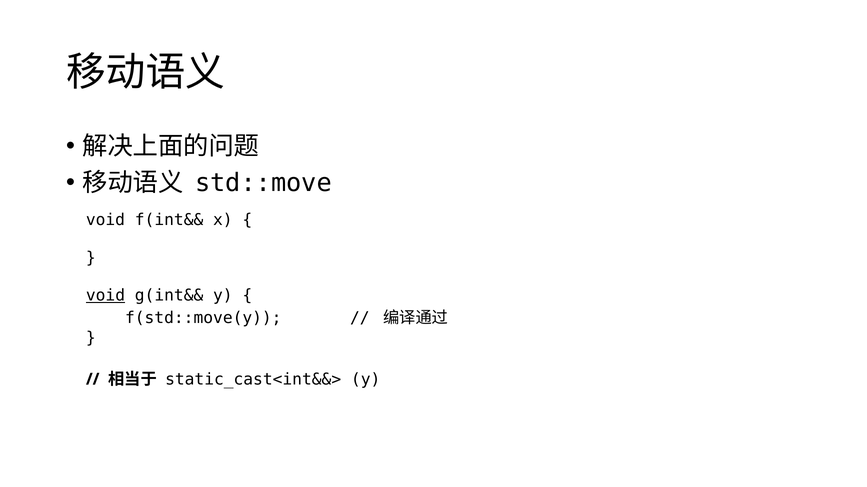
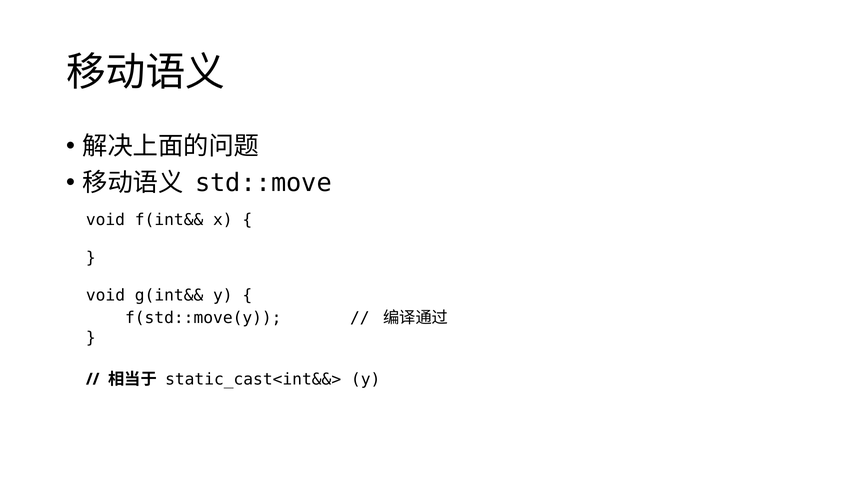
void underline: present -> none (106, 296)
